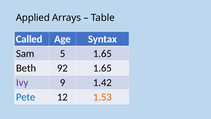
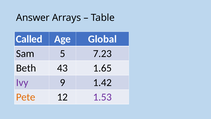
Applied: Applied -> Answer (33, 18)
Syntax: Syntax -> Global (102, 39)
5 1.65: 1.65 -> 7.23 (102, 53)
92: 92 -> 43 (62, 68)
Pete colour: blue -> orange (26, 97)
1.53 colour: orange -> purple (102, 97)
